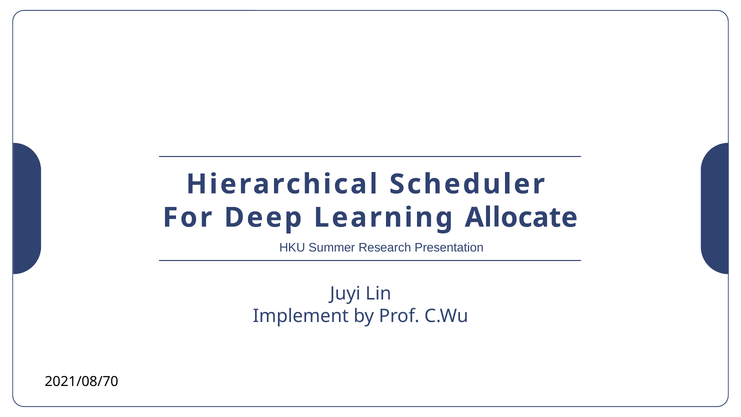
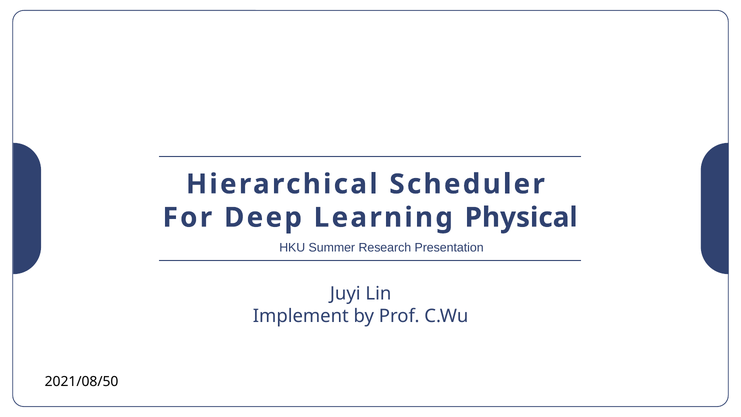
Allocate: Allocate -> Physical (521, 217)
2021/08/70: 2021/08/70 -> 2021/08/50 (82, 382)
